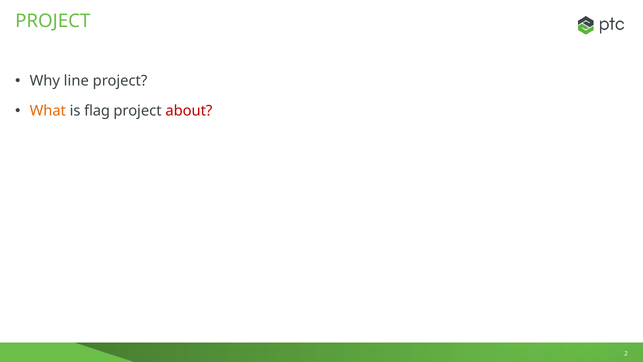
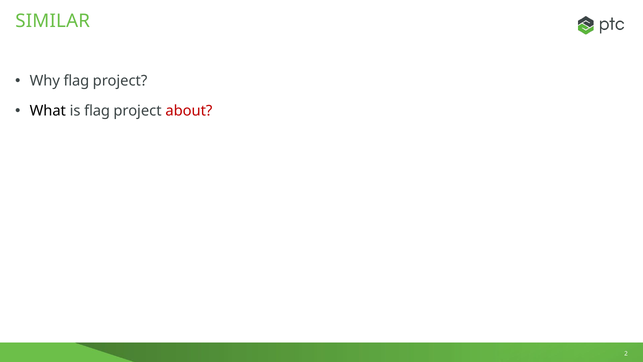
PROJECT: PROJECT -> SIMILAR (53, 21)
Why line: line -> flag (76, 81)
What colour: orange -> black (48, 111)
